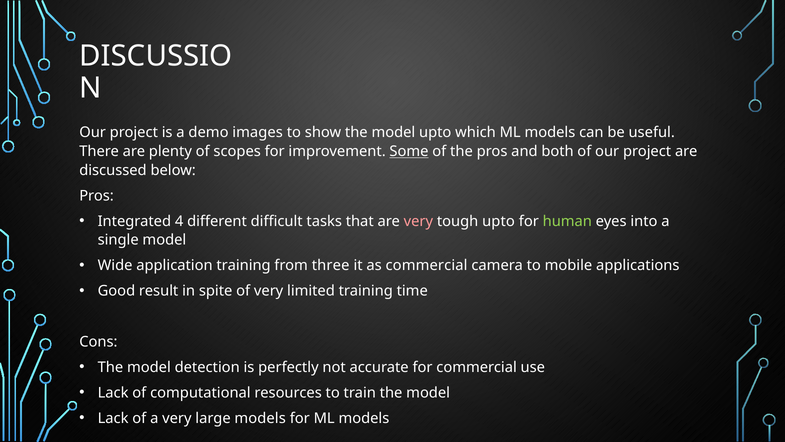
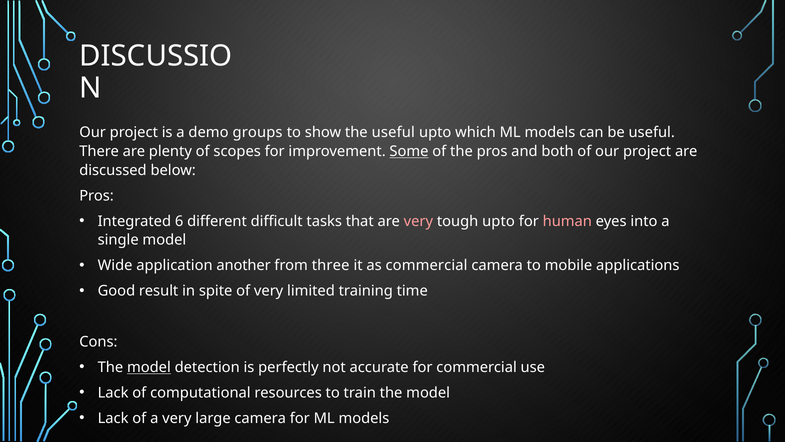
images: images -> groups (258, 132)
show the model: model -> useful (393, 132)
4: 4 -> 6 (179, 221)
human colour: light green -> pink (567, 221)
application training: training -> another (244, 265)
model underline: none -> present (149, 367)
large models: models -> camera (260, 418)
